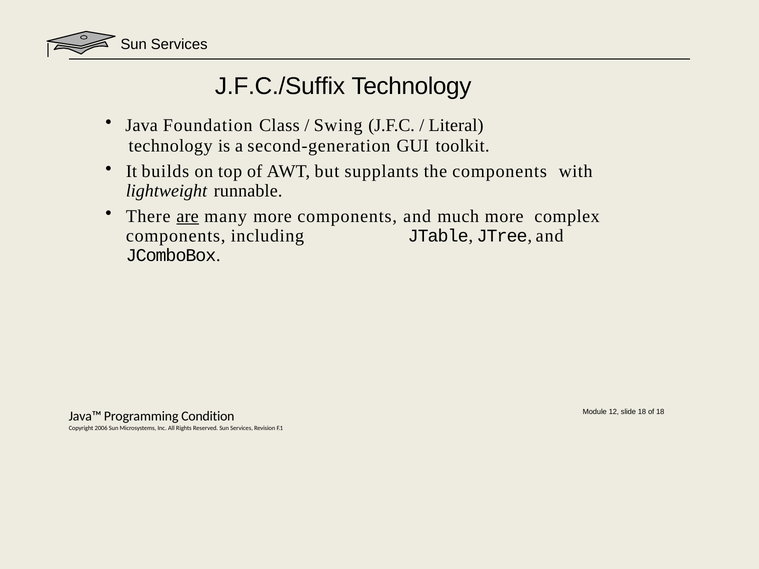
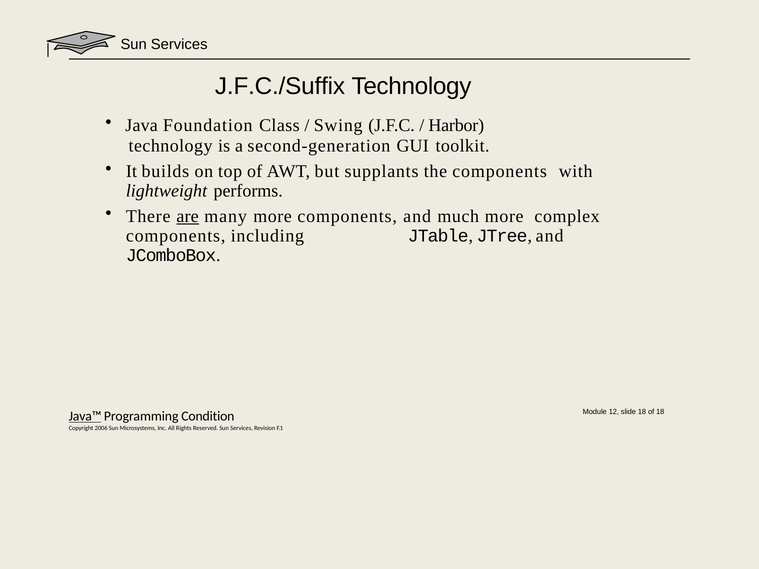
Literal: Literal -> Harbor (456, 125)
runnable: runnable -> performs (248, 191)
Java™ underline: none -> present (85, 416)
